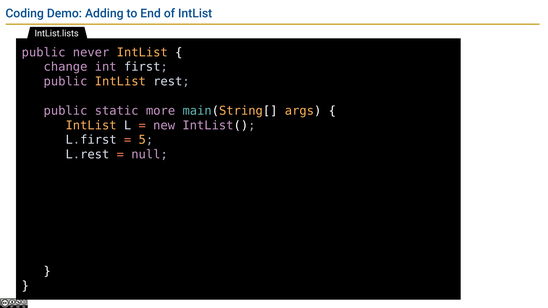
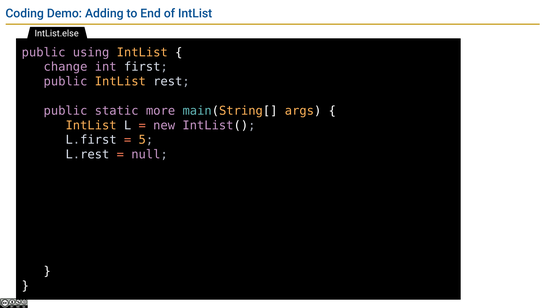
IntList.lists: IntList.lists -> IntList.else (57, 34)
never: never -> using (91, 52)
